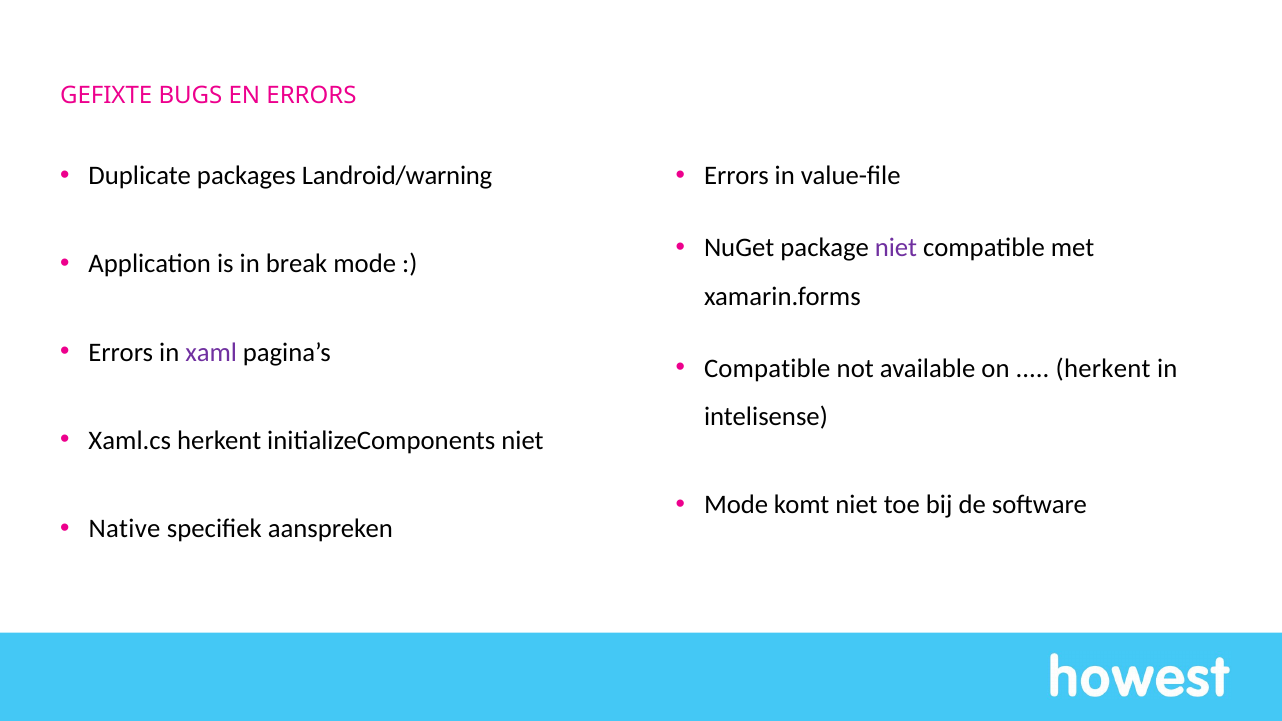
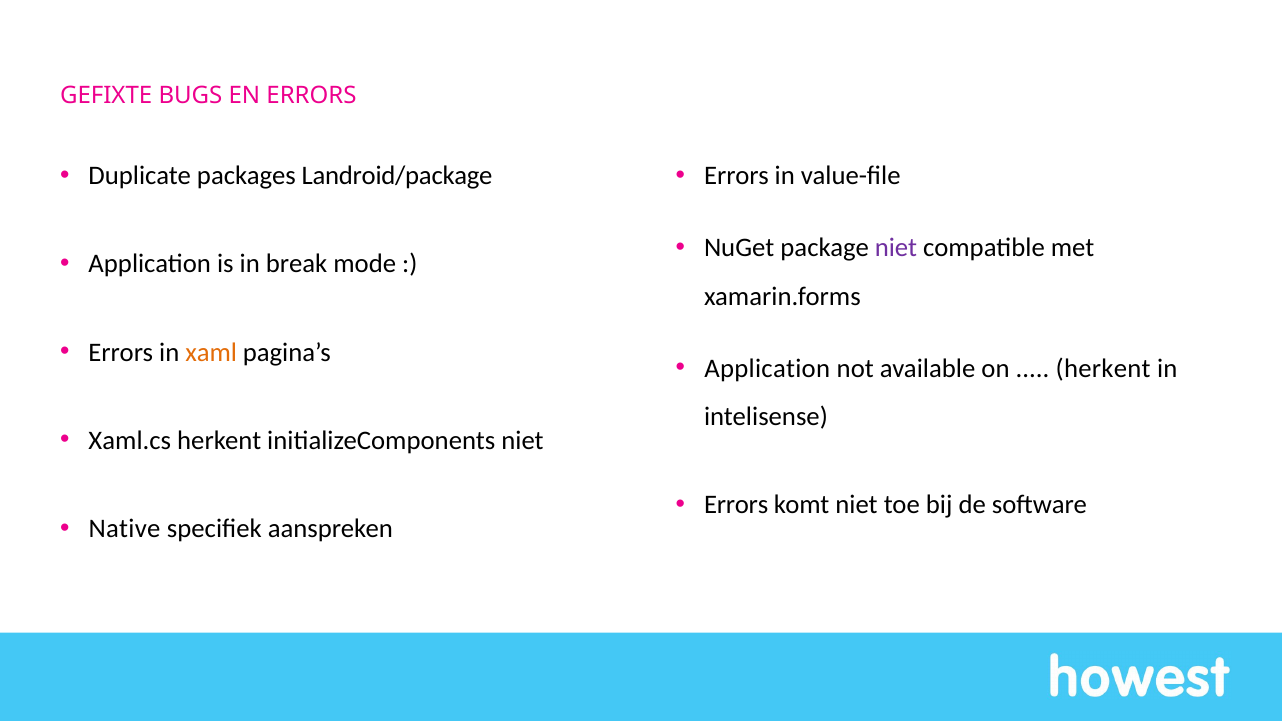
Landroid/warning: Landroid/warning -> Landroid/package (397, 176)
xaml colour: purple -> orange (211, 352)
Compatible: Compatible -> Application (767, 368)
Mode: Mode -> Errors (736, 505)
